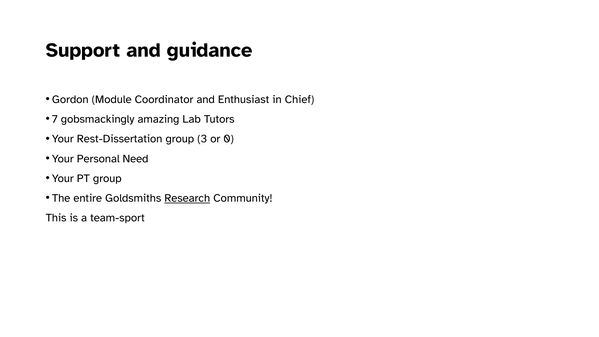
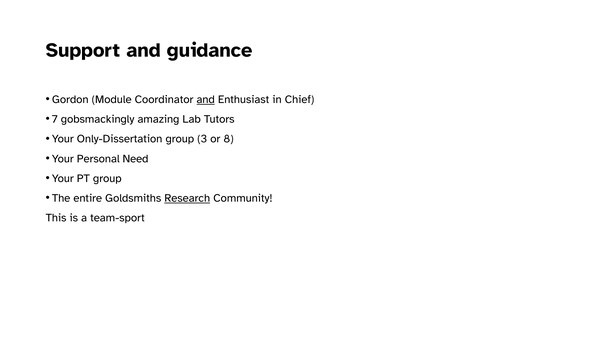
and underline: none -> present (206, 99)
Rest-Dissertation: Rest-Dissertation -> Only-Dissertation (120, 139)
0: 0 -> 8 (229, 139)
